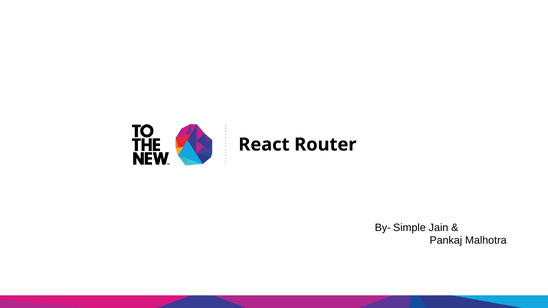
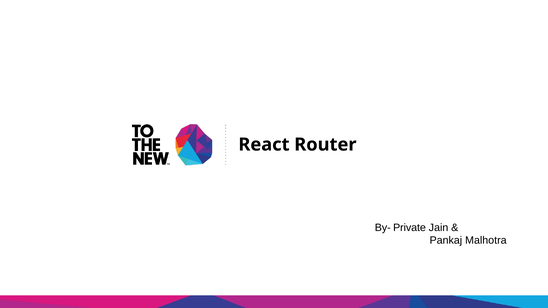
Simple: Simple -> Private (409, 228)
